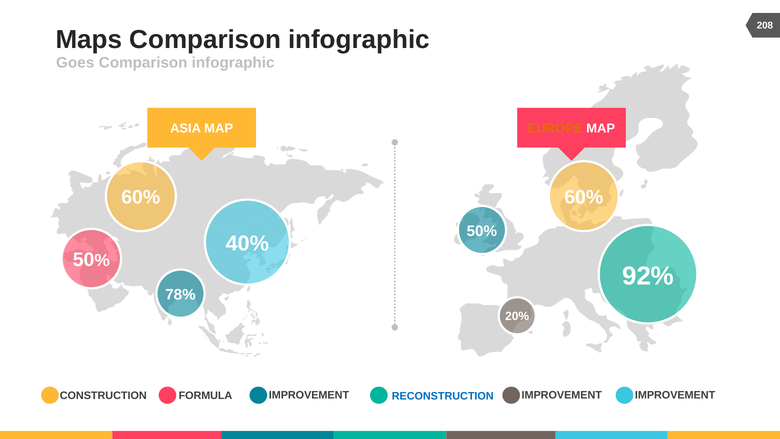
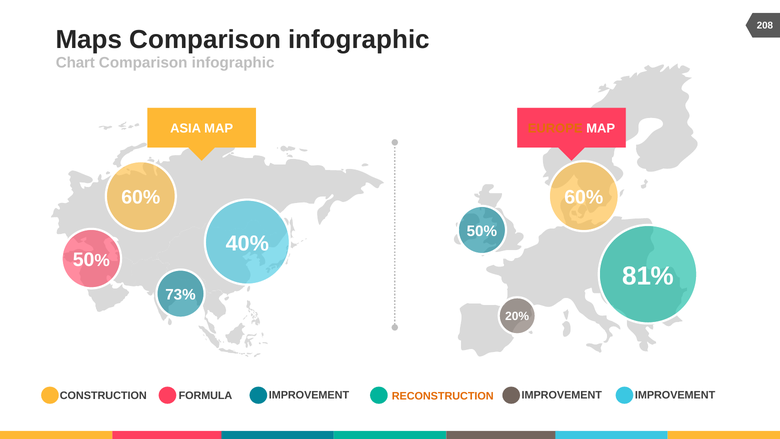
Goes: Goes -> Chart (75, 62)
92%: 92% -> 81% (648, 276)
78%: 78% -> 73% (180, 294)
RECONSTRUCTION colour: blue -> orange (443, 396)
